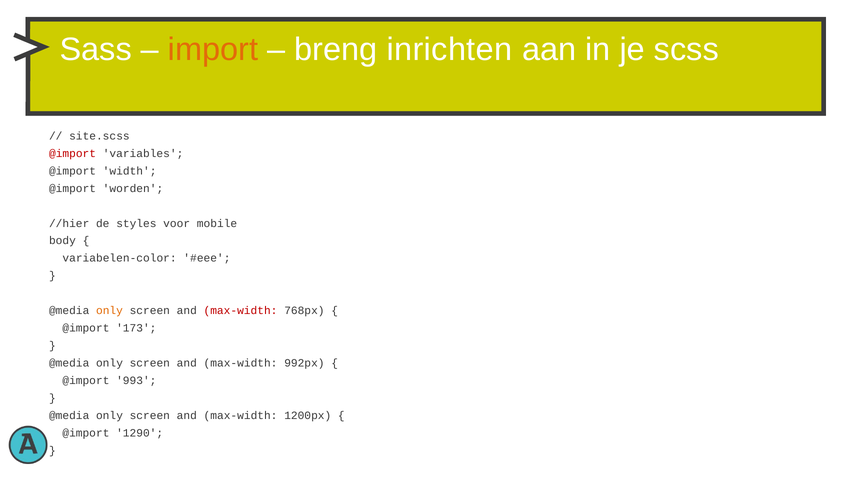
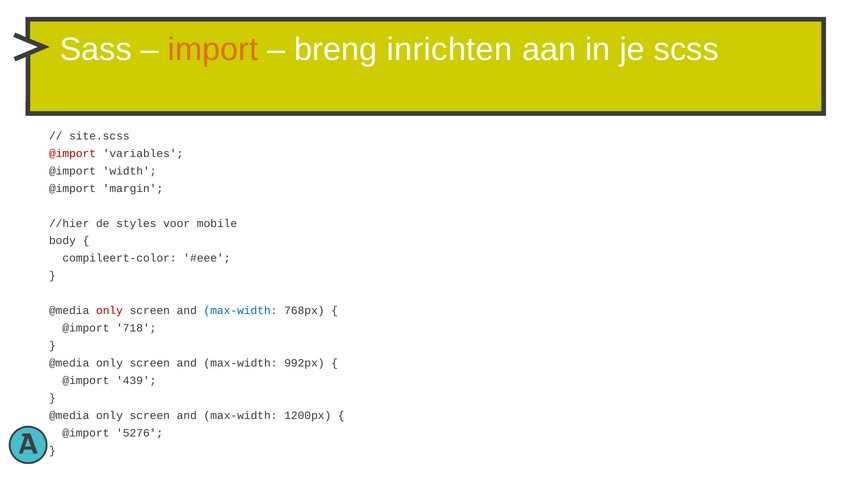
worden: worden -> margin (133, 189)
variabelen-color: variabelen-color -> compileert-color (120, 259)
only colour: orange -> red (109, 311)
max-width colour: red -> blue (240, 311)
173: 173 -> 718 (136, 329)
993: 993 -> 439 (136, 381)
1290: 1290 -> 5276 (140, 434)
